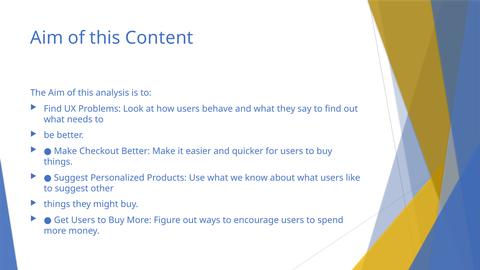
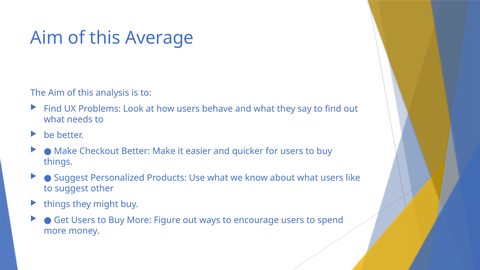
Content: Content -> Average (159, 38)
